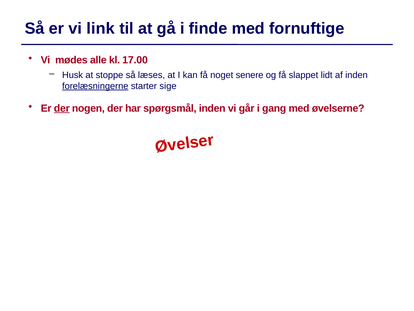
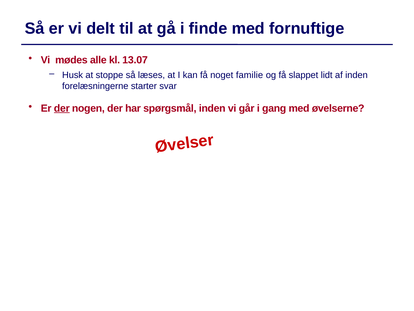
link: link -> delt (101, 28)
17.00: 17.00 -> 13.07 (135, 60)
senere: senere -> familie (250, 75)
forelæsningerne underline: present -> none (95, 86)
sige: sige -> svar (168, 86)
